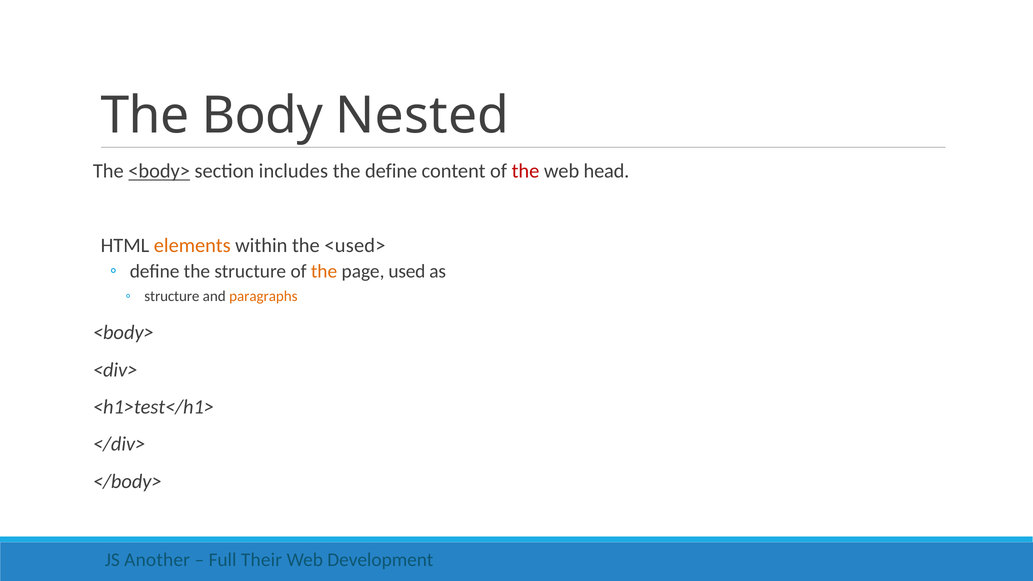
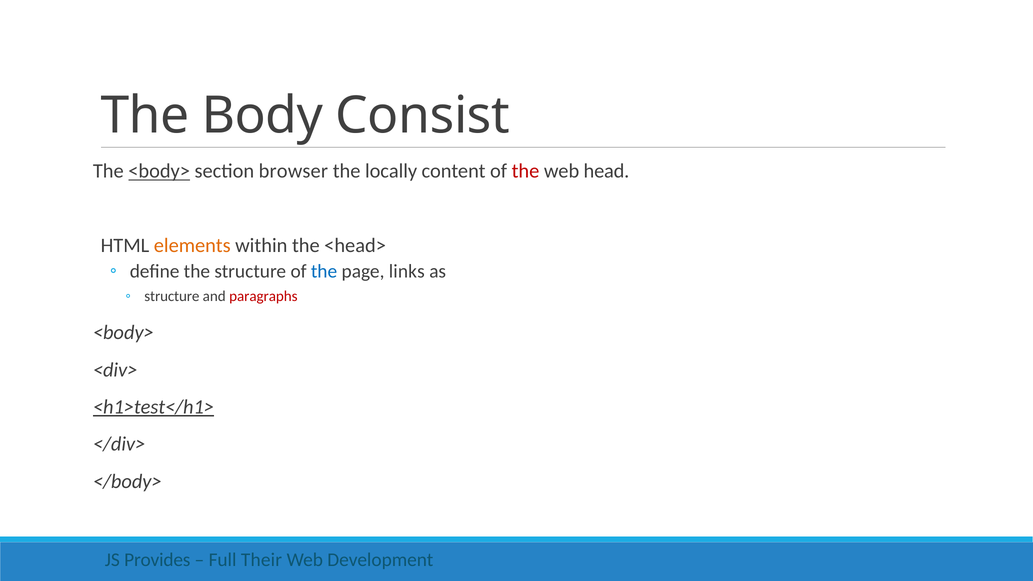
Nested: Nested -> Consist (423, 116)
includes: includes -> browser (293, 171)
the define: define -> locally (391, 171)
<used>: <used> -> <head> (355, 245)
the colour: orange -> blue (324, 271)
used: used -> links (407, 271)
paragraphs colour: orange -> red (263, 296)
<h1>test</h1> underline: none -> present (153, 407)
Another: Another -> Provides (157, 560)
